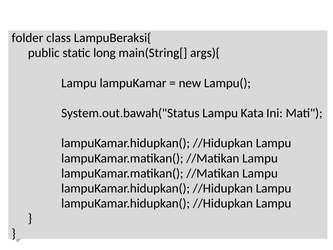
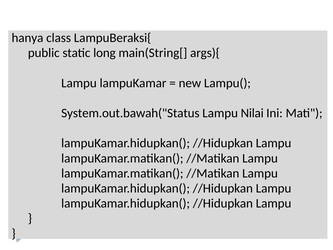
folder: folder -> hanya (27, 38)
Kata: Kata -> Nilai (252, 113)
